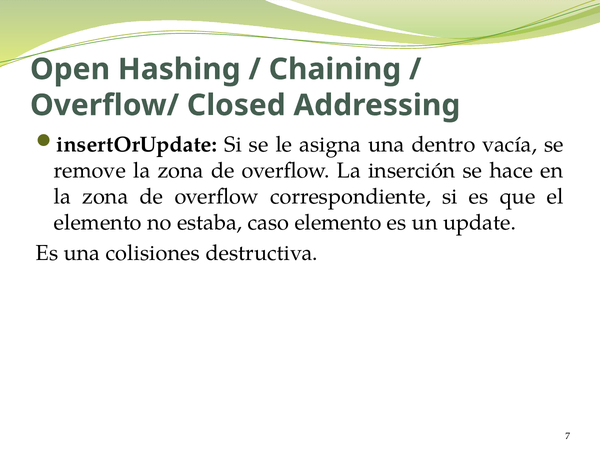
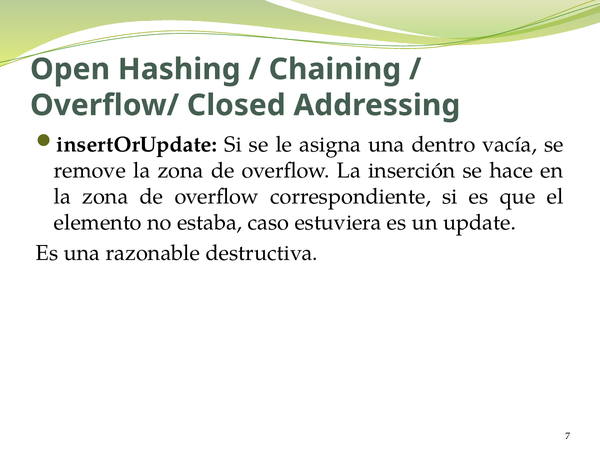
caso elemento: elemento -> estuviera (338, 223)
colisiones: colisiones -> razonable (153, 253)
